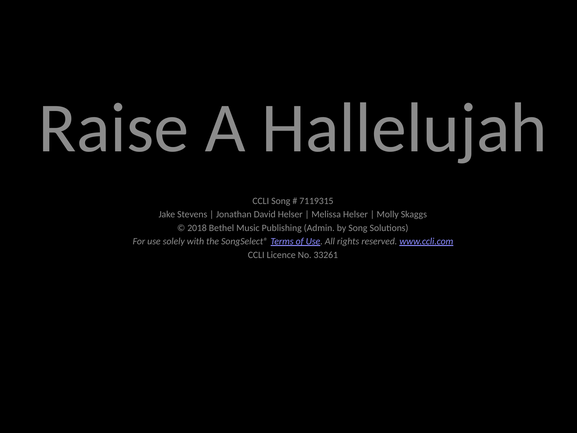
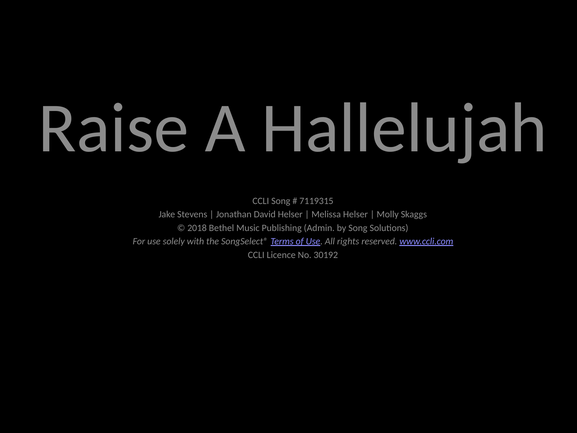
33261: 33261 -> 30192 (326, 255)
